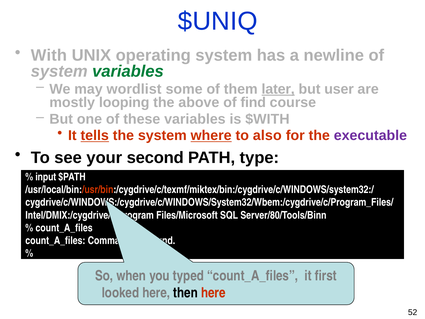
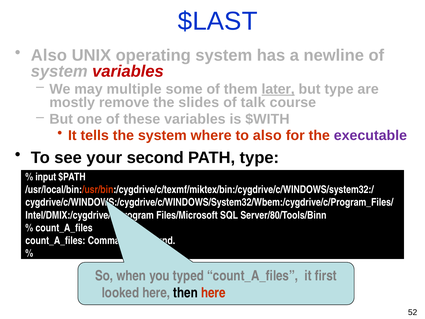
$UNIQ: $UNIQ -> $LAST (218, 21)
With: With -> Also (49, 55)
variables colour: green -> red (128, 71)
wordlist: wordlist -> multiple (134, 89)
but user: user -> type (339, 89)
looping: looping -> remove (124, 103)
above: above -> slides (199, 103)
of find: find -> talk (253, 103)
tells underline: present -> none (95, 135)
where underline: present -> none (211, 135)
